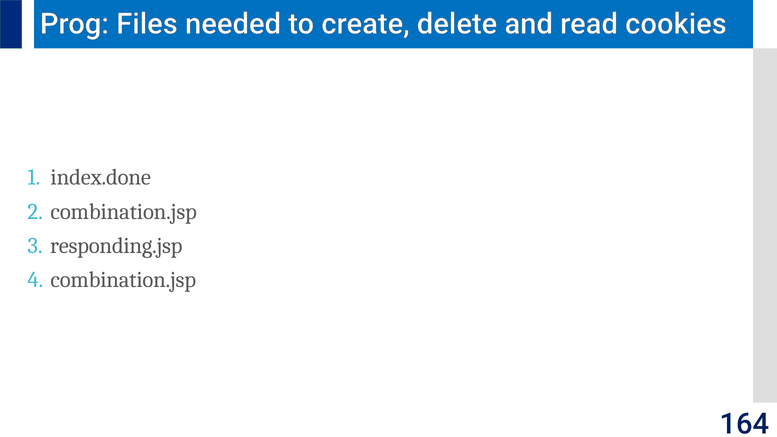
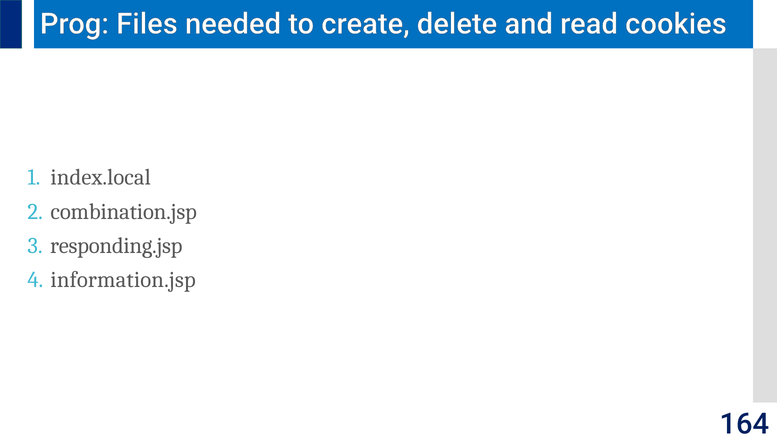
index.done: index.done -> index.local (101, 177)
combination.jsp: combination.jsp -> information.jsp (123, 280)
